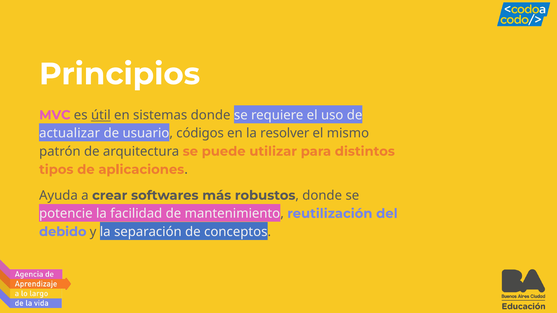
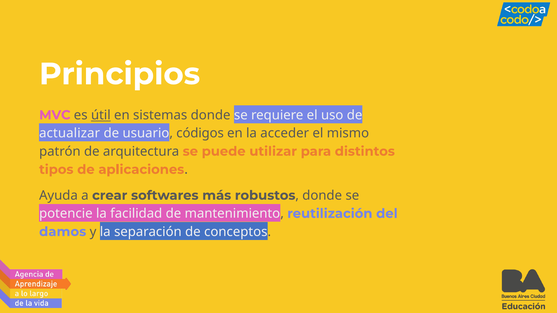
resolver: resolver -> acceder (285, 133)
debido: debido -> damos (63, 232)
